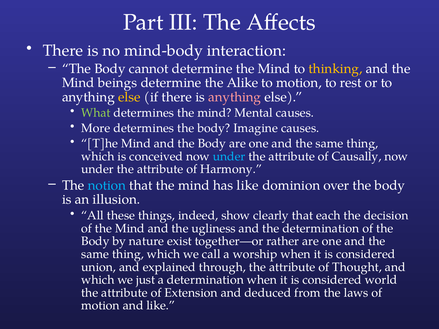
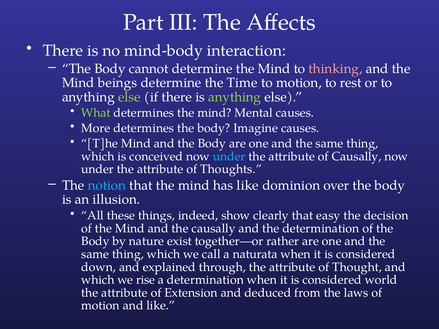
thinking colour: yellow -> pink (335, 69)
Alike: Alike -> Time (242, 83)
else colour: yellow -> light green (129, 97)
anything colour: pink -> light green (235, 97)
Harmony: Harmony -> Thoughts (231, 169)
each: each -> easy (328, 216)
the ugliness: ugliness -> causally (214, 229)
worship: worship -> naturata (255, 254)
union: union -> down (99, 267)
just: just -> rise (146, 280)
